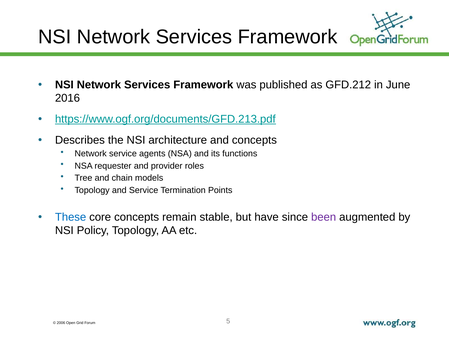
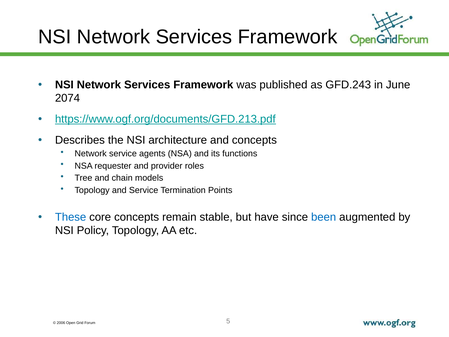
GFD.212: GFD.212 -> GFD.243 (348, 85)
2016: 2016 -> 2074 (67, 98)
been colour: purple -> blue (324, 217)
